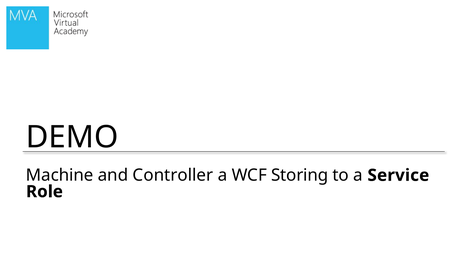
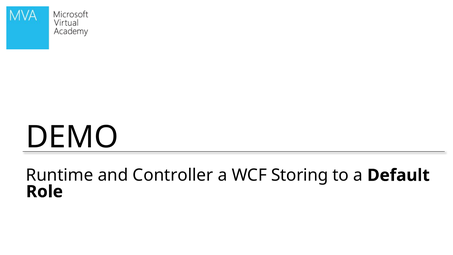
Machine: Machine -> Runtime (60, 175)
Service: Service -> Default (398, 175)
